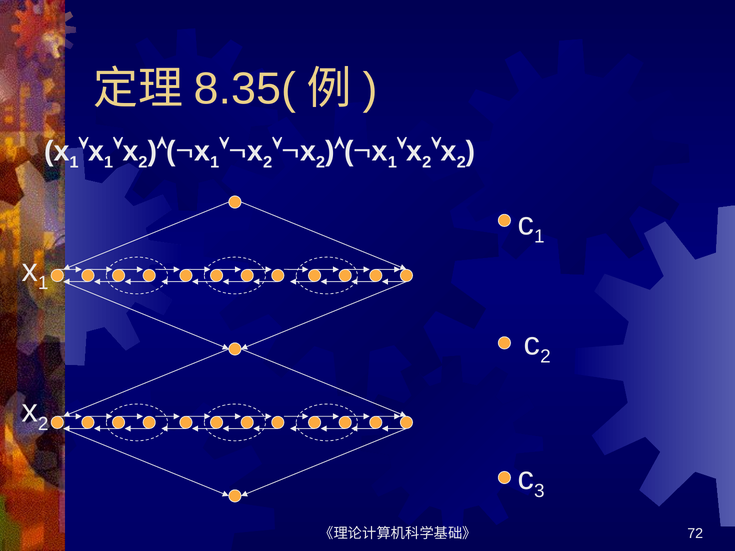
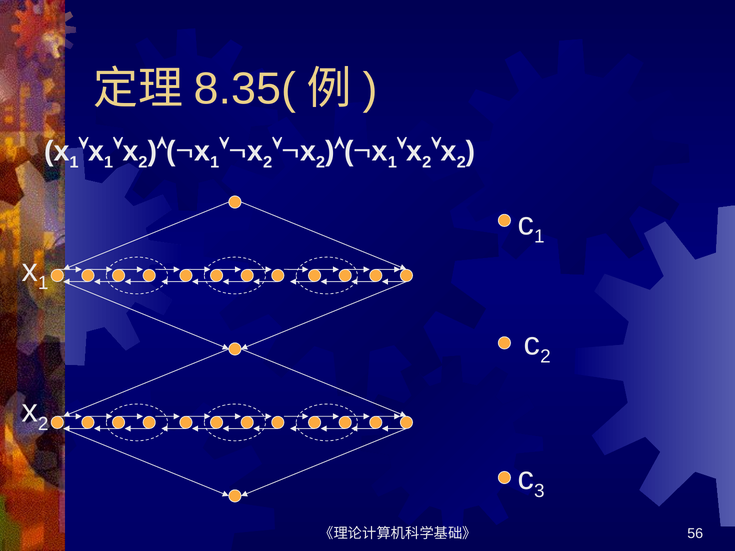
72: 72 -> 56 (695, 534)
